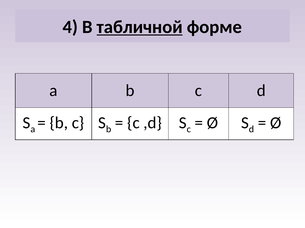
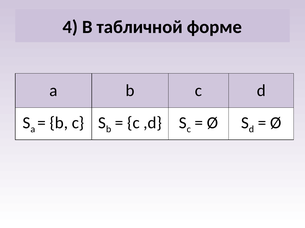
табличной underline: present -> none (140, 27)
